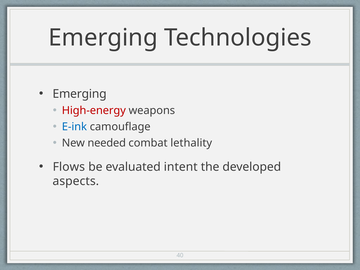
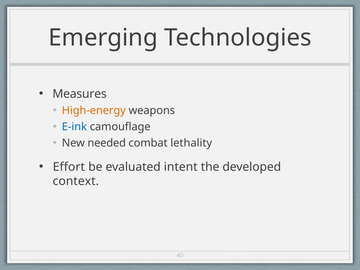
Emerging: Emerging -> Measures (80, 94)
High-energy colour: red -> orange (94, 111)
Flows: Flows -> Effort (69, 167)
aspects: aspects -> context (76, 181)
